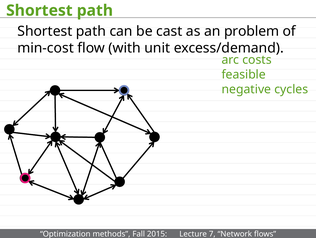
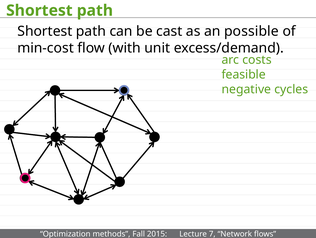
problem: problem -> possible (251, 31)
